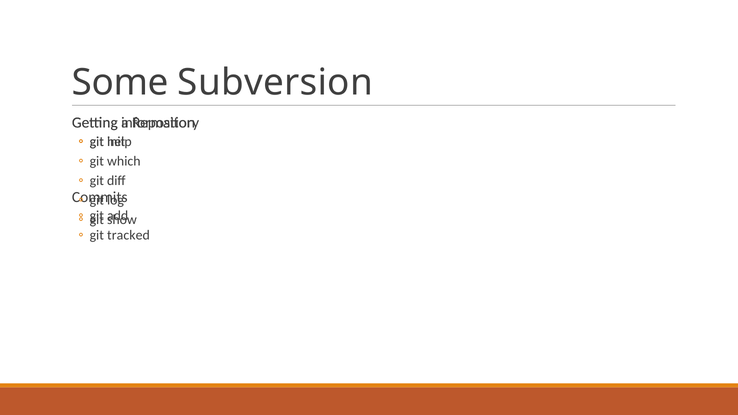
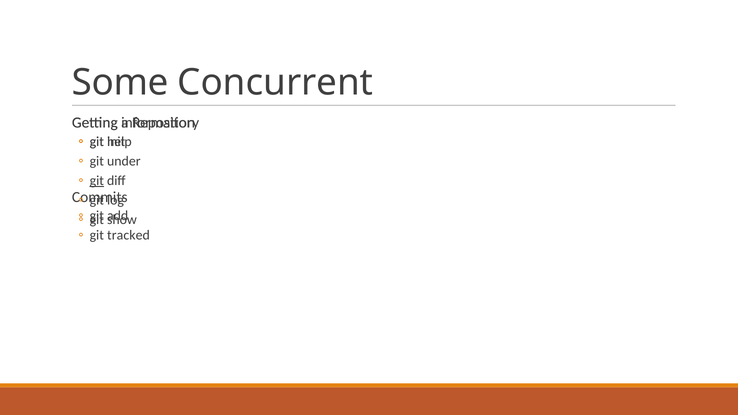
Subversion: Subversion -> Concurrent (275, 83)
which: which -> under (124, 161)
git underline: none -> present (97, 181)
